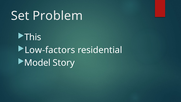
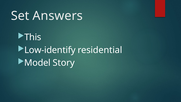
Problem: Problem -> Answers (58, 16)
Low-factors: Low-factors -> Low-identify (50, 50)
